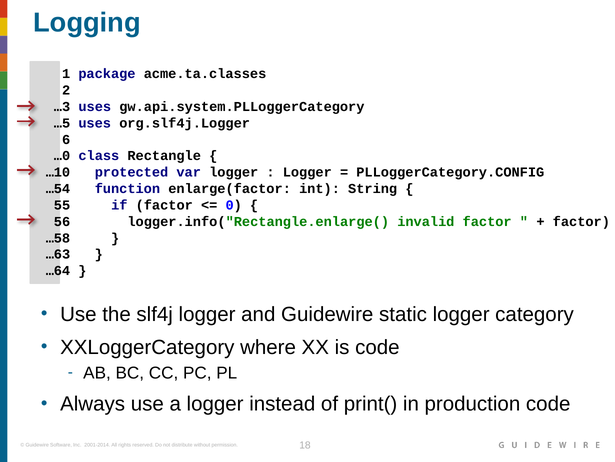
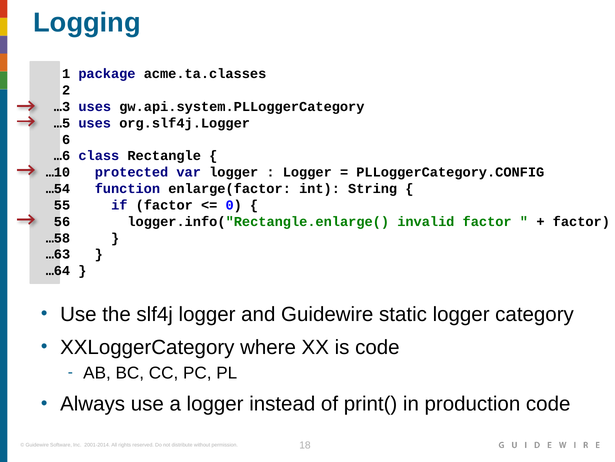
…0: …0 -> …6 (62, 156)
